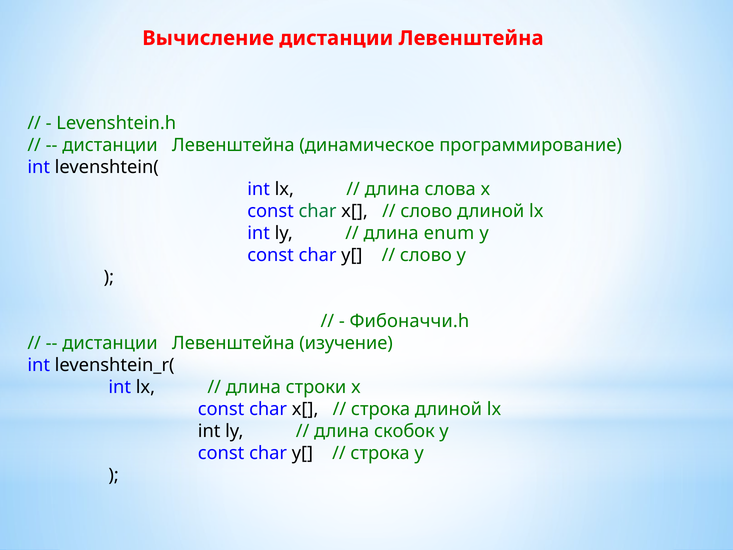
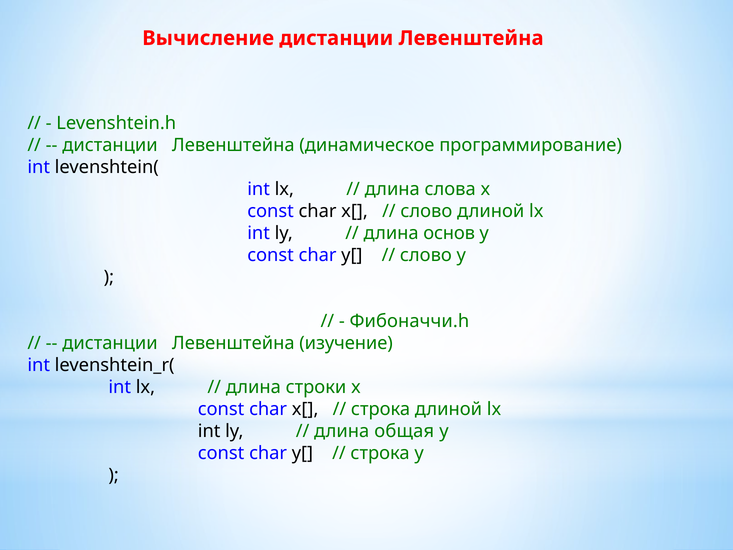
char colour: green -> black (318, 211)
enum: enum -> основ (449, 233)
скобок: скобок -> общая (404, 431)
